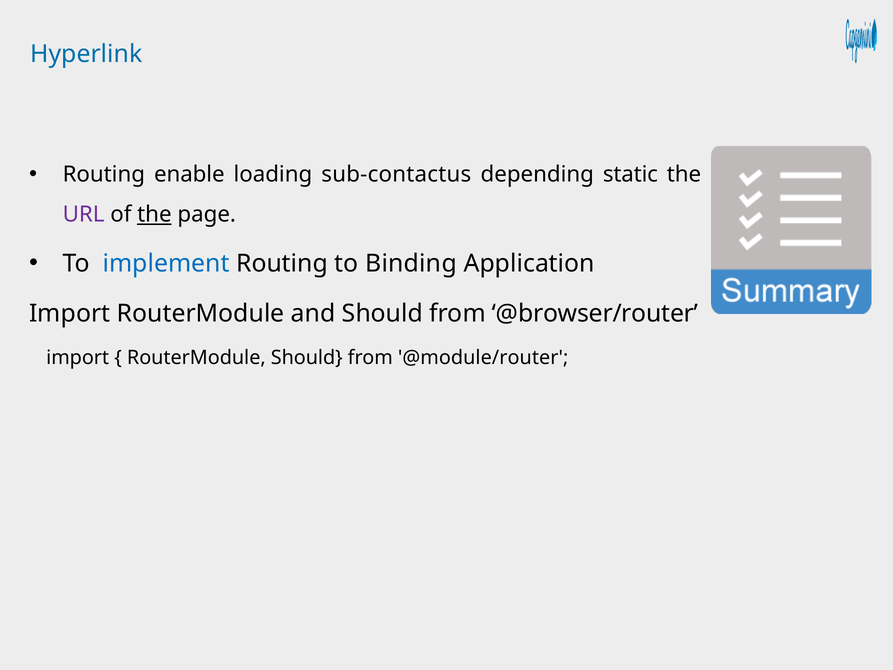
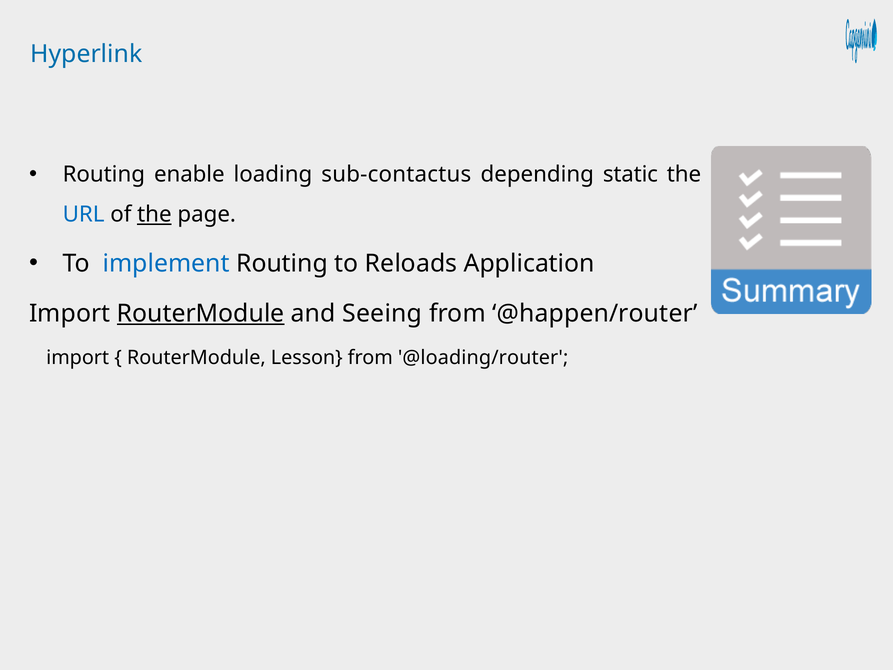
URL colour: purple -> blue (84, 215)
Binding: Binding -> Reloads (411, 263)
RouterModule underline: none -> present (201, 314)
and Should: Should -> Seeing (382, 314)
@browser/router: @browser/router -> @happen/router (595, 314)
RouterModule Should: Should -> Lesson (307, 358)
@module/router: @module/router -> @loading/router (483, 358)
